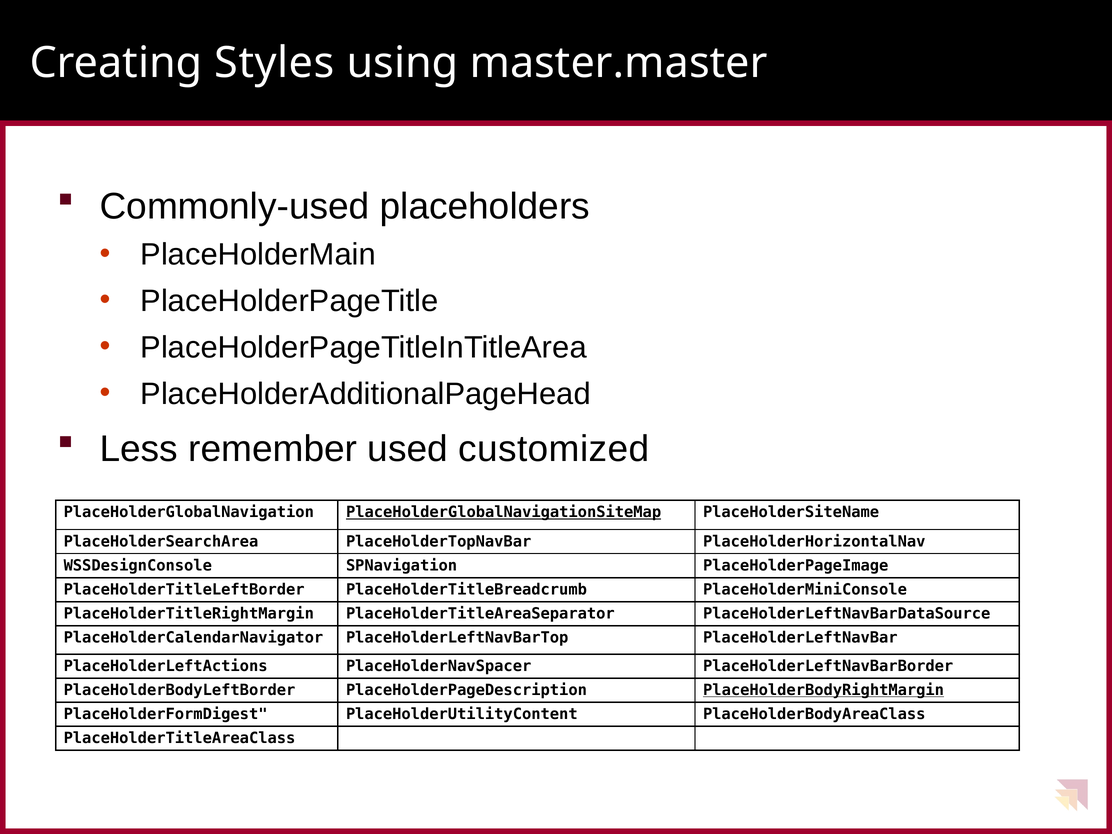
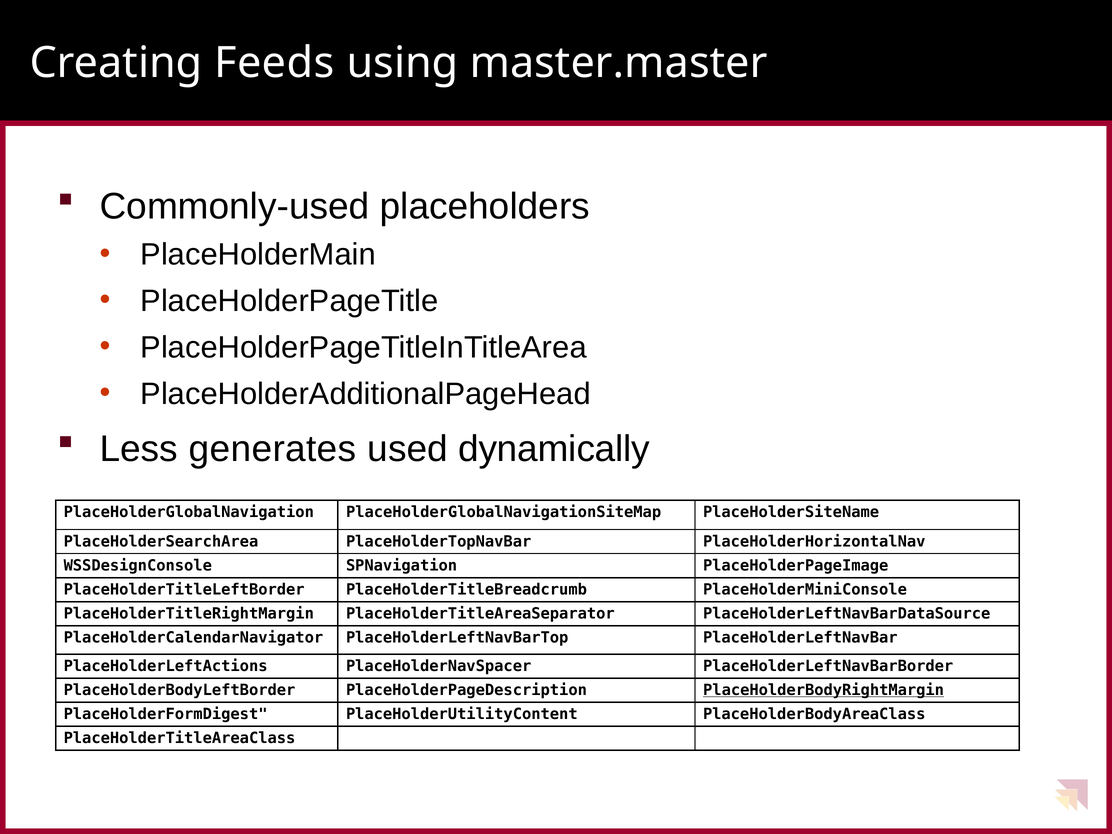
Styles: Styles -> Feeds (274, 63)
remember: remember -> generates (273, 449)
customized: customized -> dynamically (554, 449)
PlaceHolderGlobalNavigationSiteMap underline: present -> none (504, 512)
